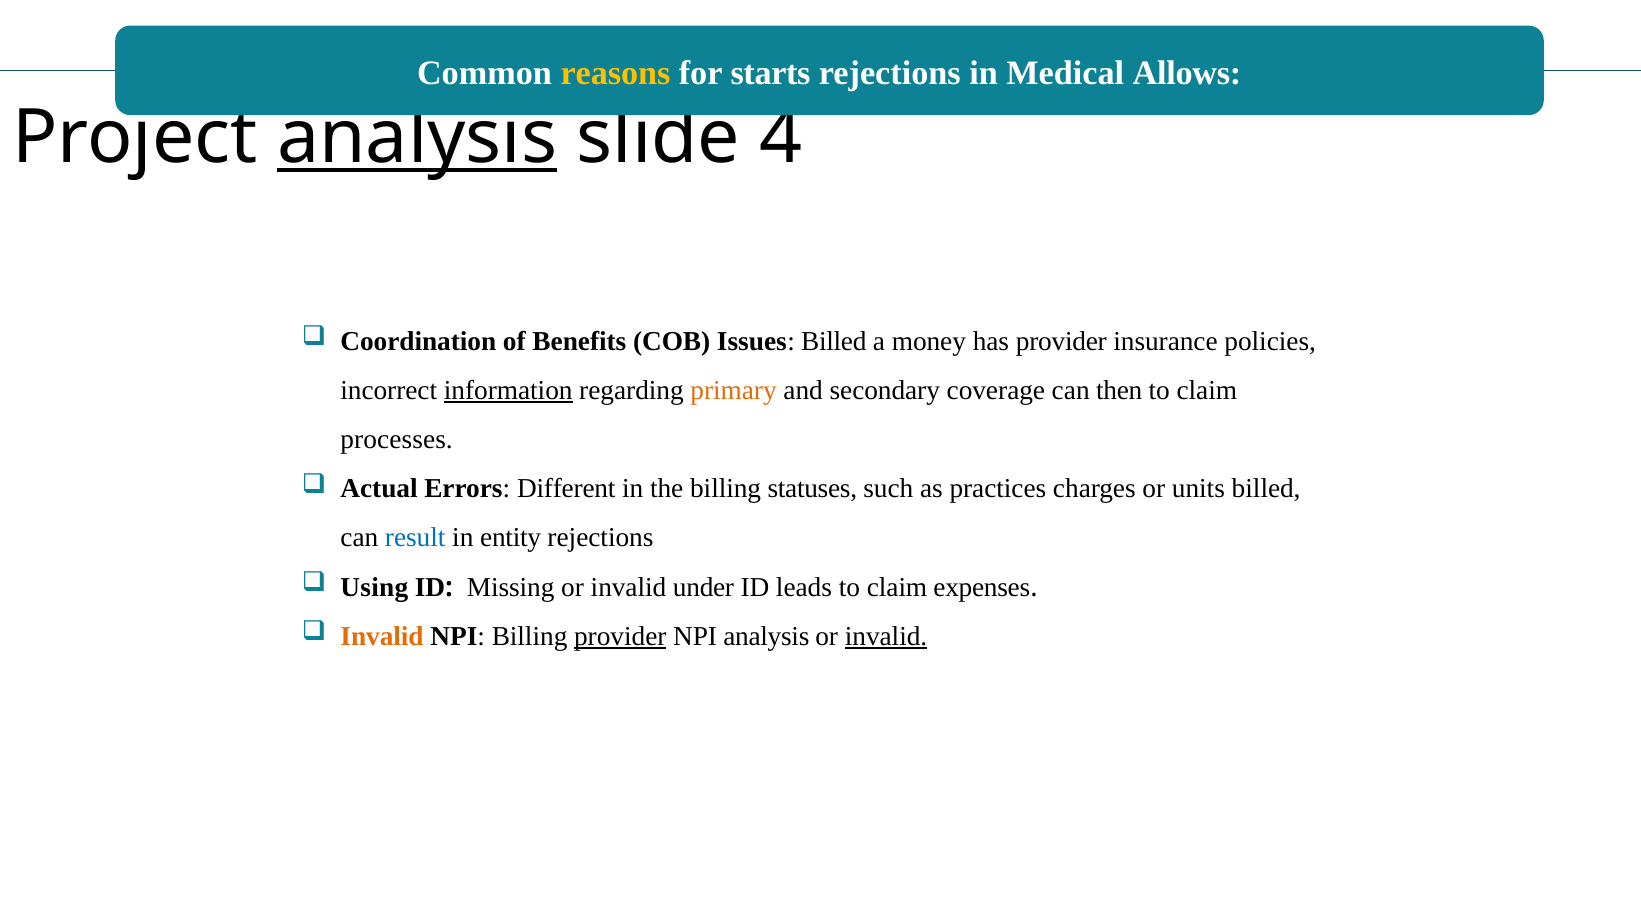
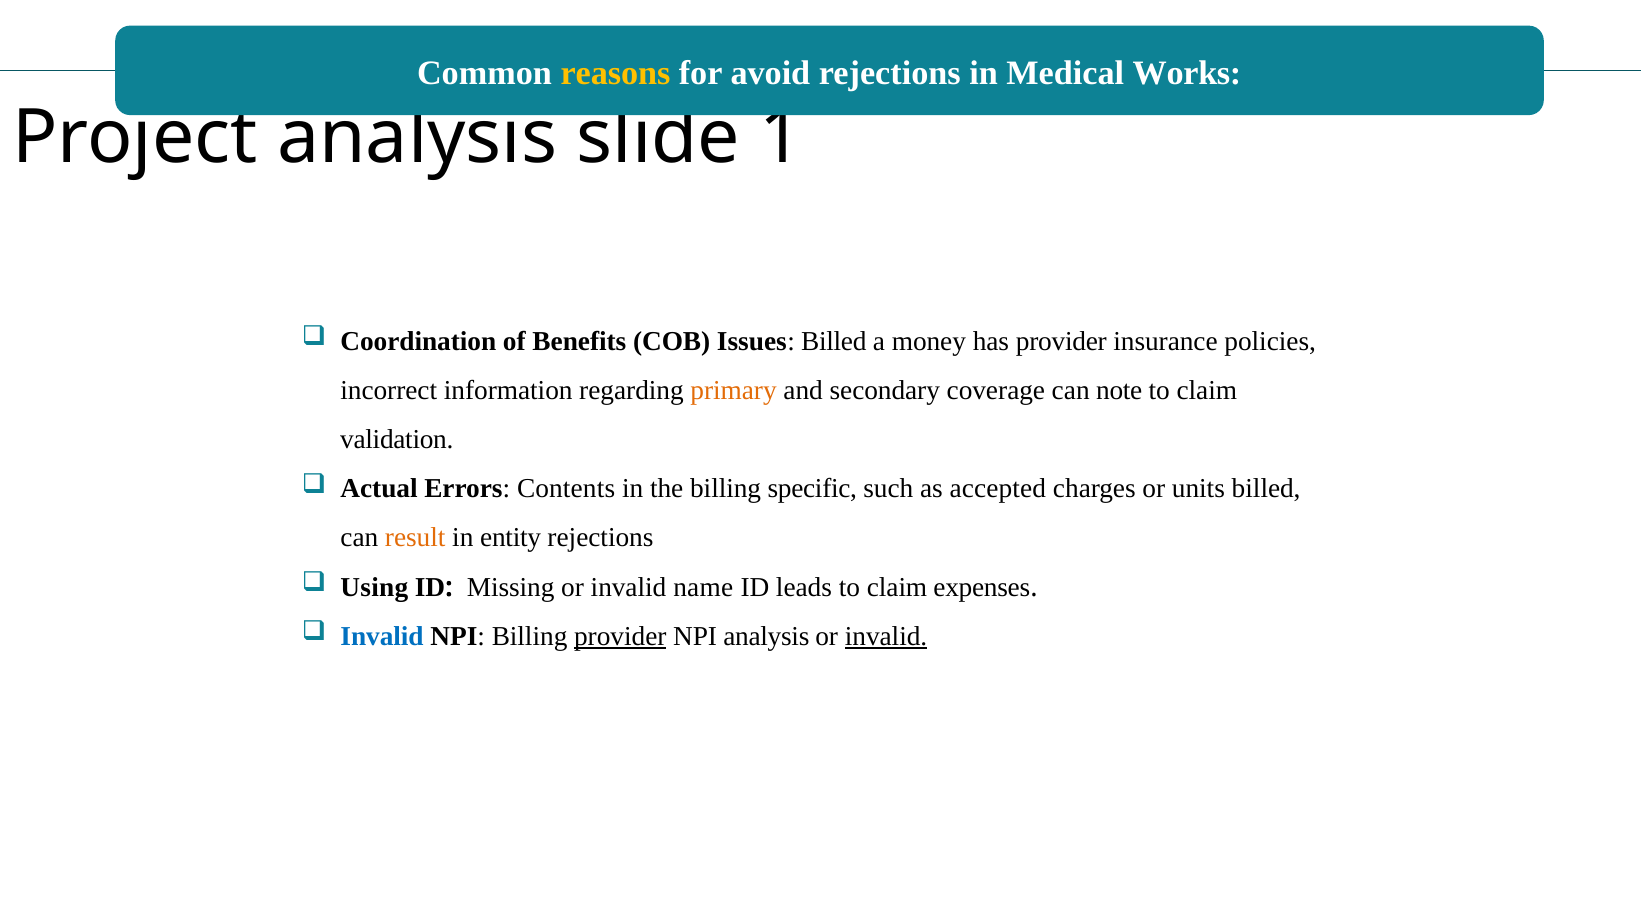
starts: starts -> avoid (770, 73)
Allows: Allows -> Works (1187, 73)
analysis underline: present -> none (417, 138)
4: 4 -> 1 (781, 138)
information underline: present -> none (508, 390)
then: then -> note (1119, 390)
processes: processes -> validation (397, 440)
Different: Different -> Contents (566, 489)
statuses: statuses -> specific (812, 489)
practices: practices -> accepted (998, 489)
result colour: blue -> orange (415, 538)
under: under -> name (703, 587)
Invalid colour: orange -> blue (382, 636)
